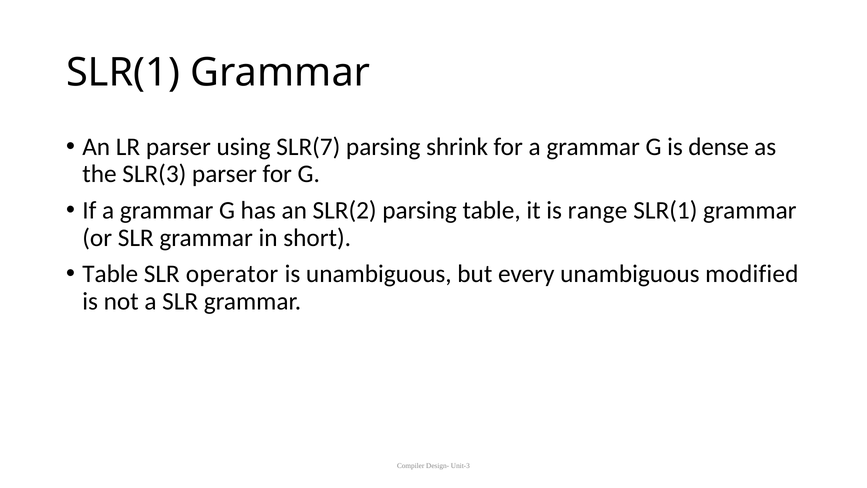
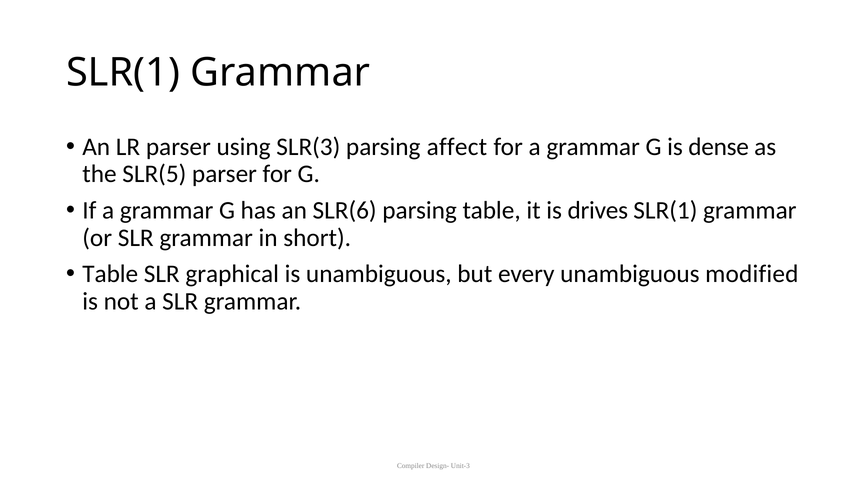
SLR(7: SLR(7 -> SLR(3 (308, 147)
shrink: shrink -> affect (457, 147)
SLR(3: SLR(3 -> SLR(5 (154, 174)
SLR(2: SLR(2 -> SLR(6 (345, 210)
range: range -> drives (598, 210)
operator: operator -> graphical (232, 274)
